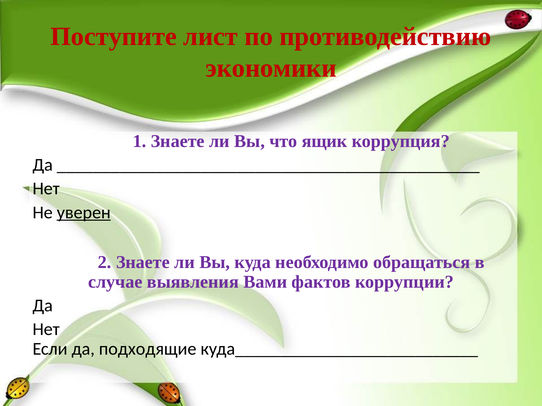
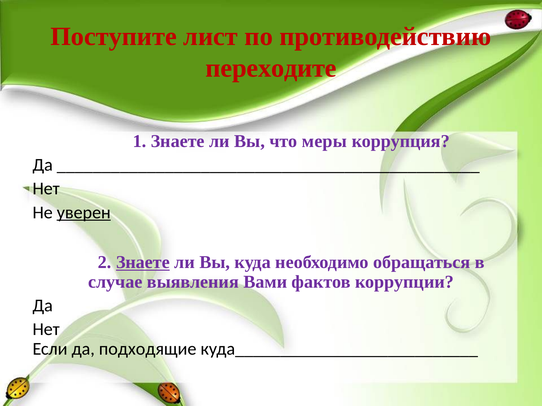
экономики: экономики -> переходите (271, 68)
ящик: ящик -> меры (324, 141)
Знаете underline: none -> present (143, 263)
